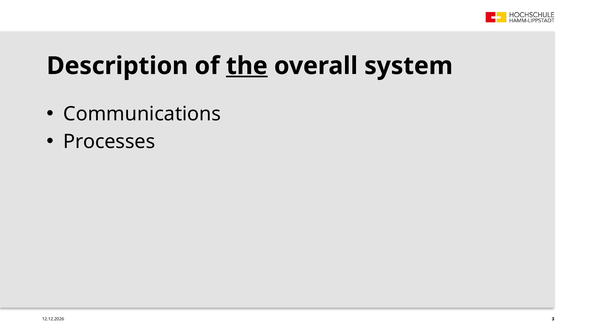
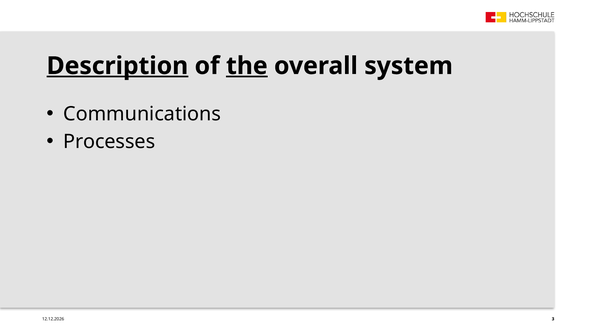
Description underline: none -> present (117, 66)
